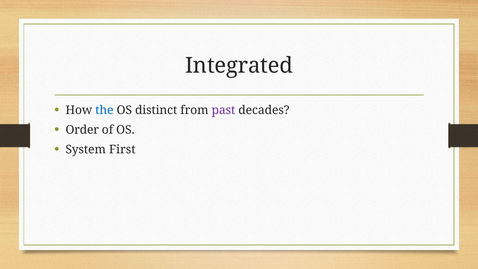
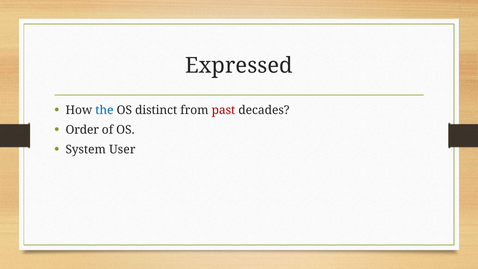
Integrated: Integrated -> Expressed (239, 66)
past colour: purple -> red (223, 110)
First: First -> User (122, 149)
